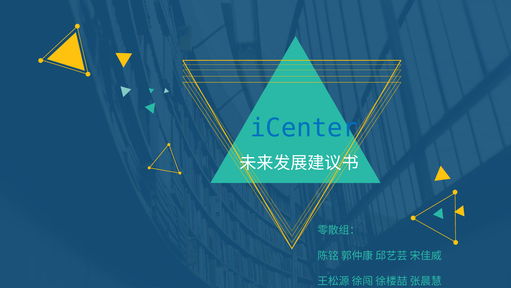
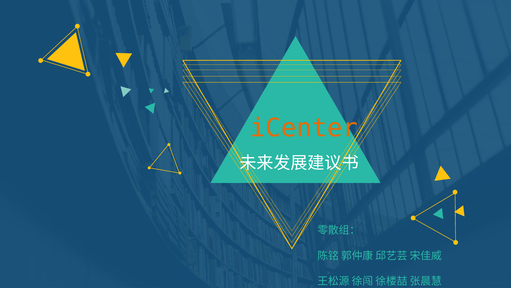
iCenter colour: blue -> orange (304, 128)
